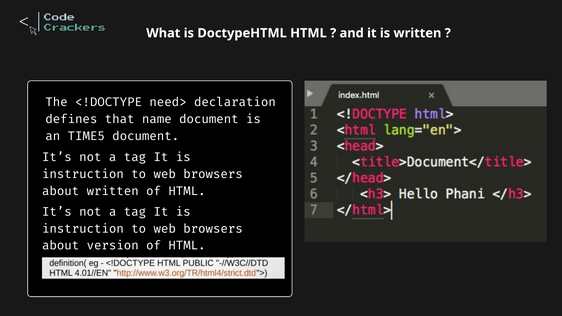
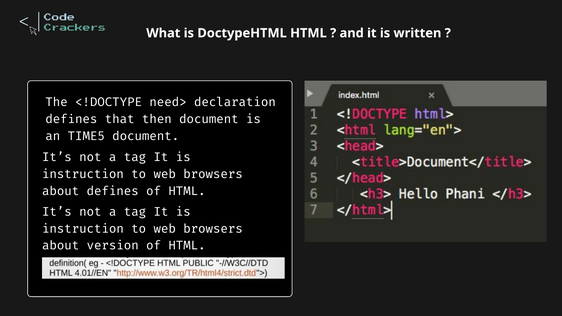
name: name -> then (157, 119)
about written: written -> defines (113, 191)
